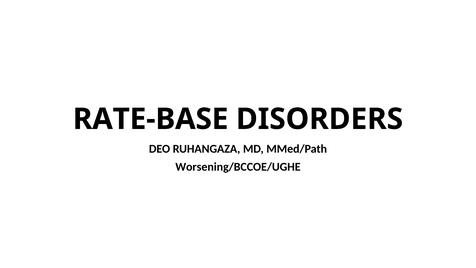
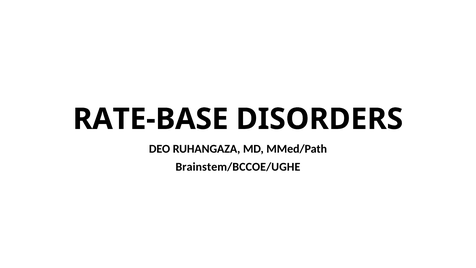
Worsening/BCCOE/UGHE: Worsening/BCCOE/UGHE -> Brainstem/BCCOE/UGHE (238, 167)
